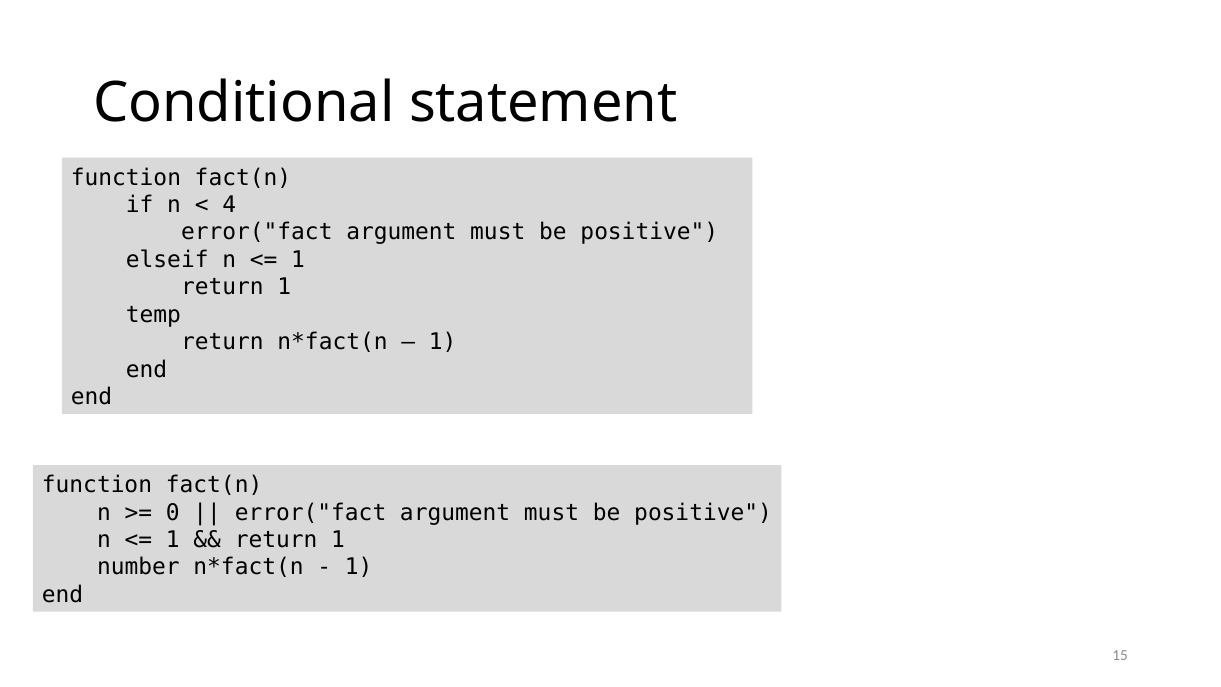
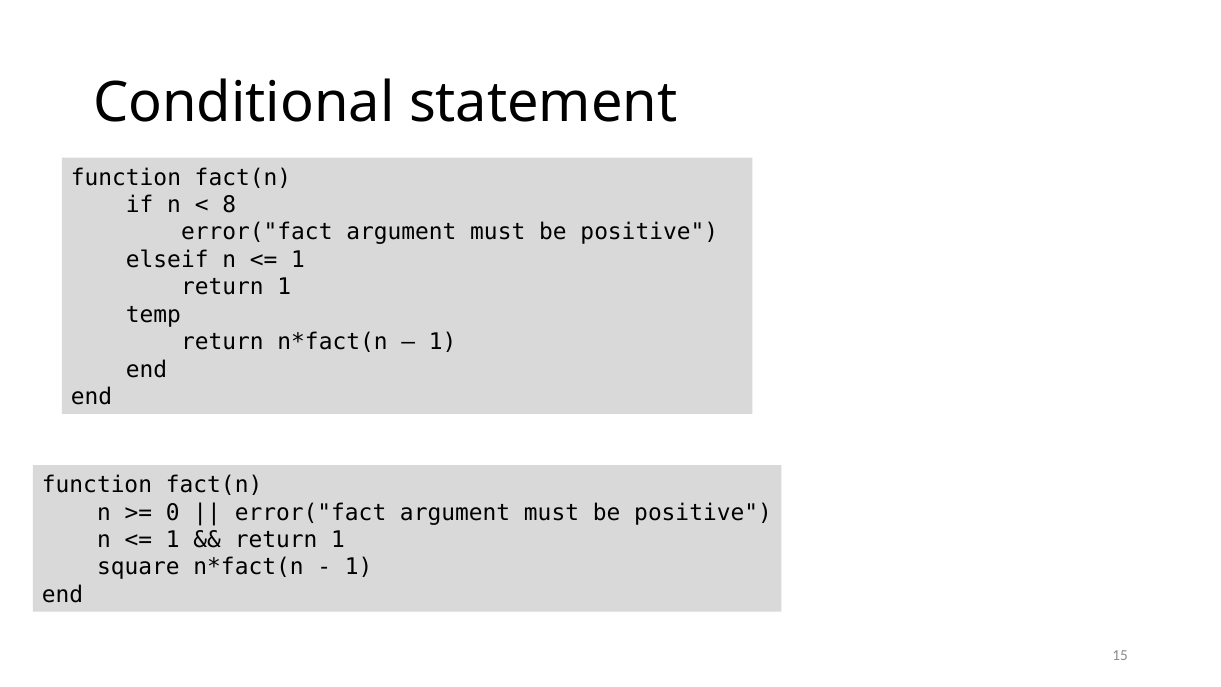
4: 4 -> 8 (229, 205)
number: number -> square (138, 567)
